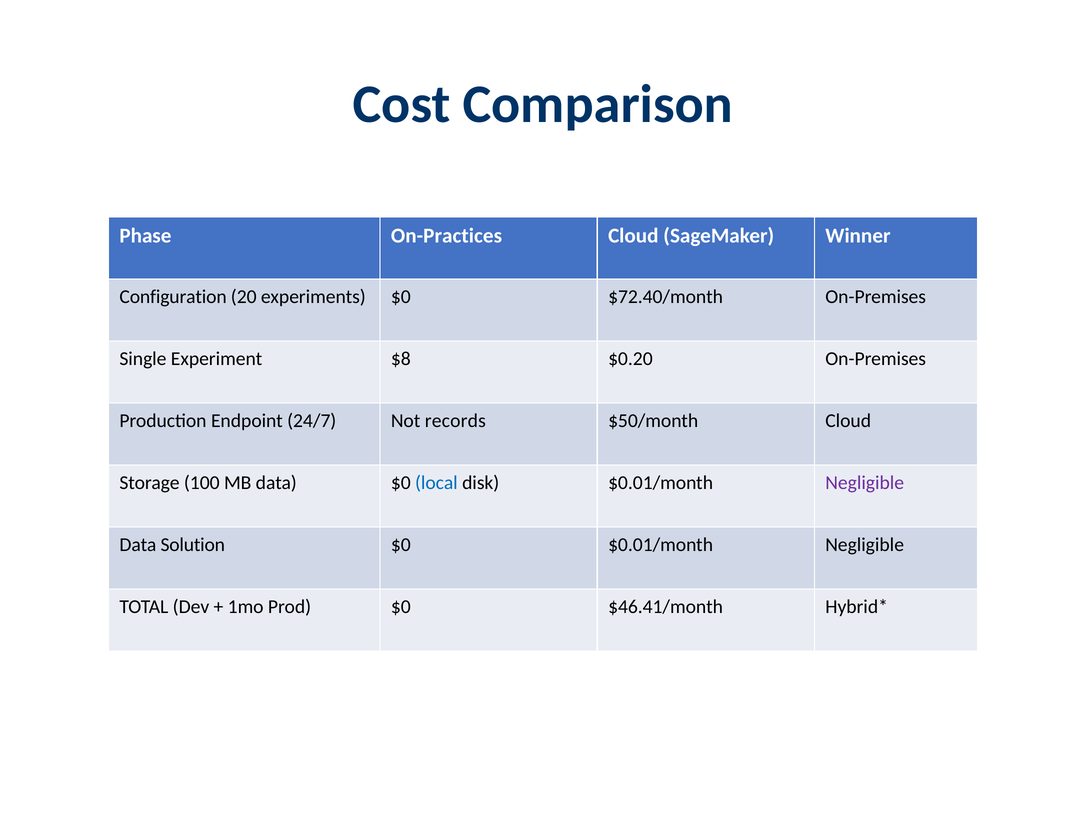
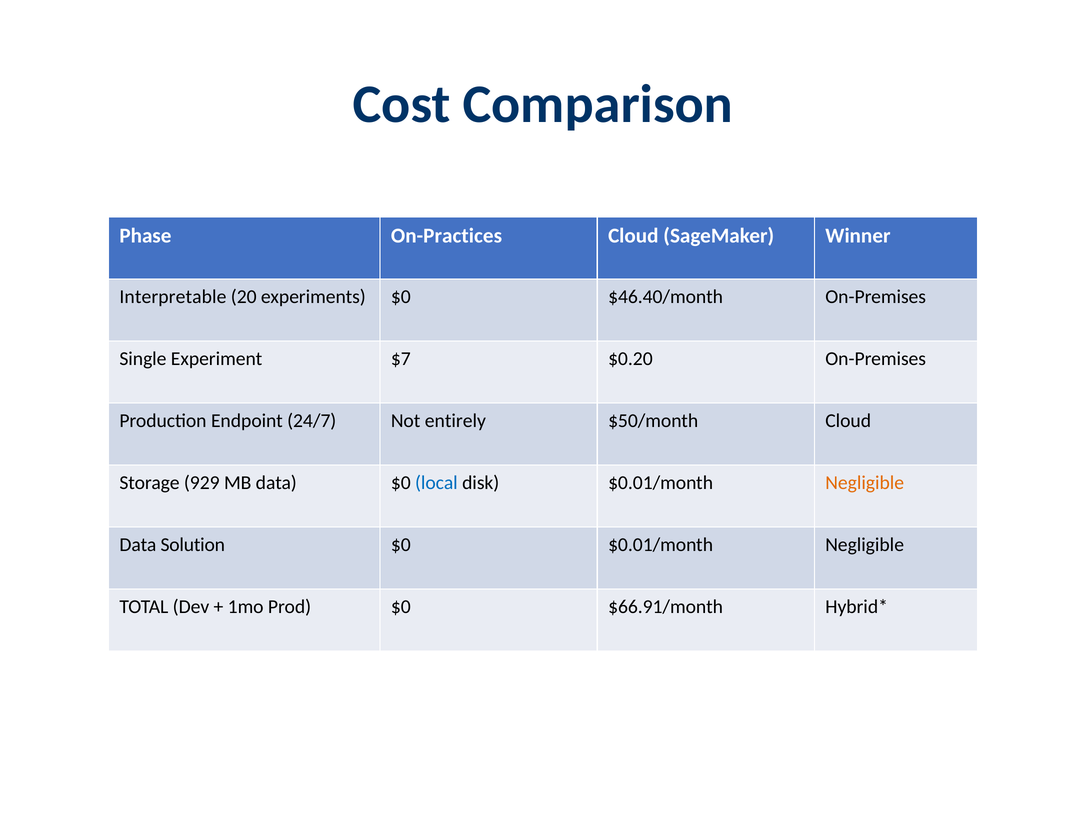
Configuration: Configuration -> Interpretable (173, 297)
$72.40/month: $72.40/month -> $46.40/month (666, 297)
$8: $8 -> $7 (401, 359)
records: records -> entirely (455, 421)
100: 100 -> 929 (202, 483)
Negligible colour: purple -> orange (865, 483)
$46.41/month: $46.41/month -> $66.91/month (666, 607)
